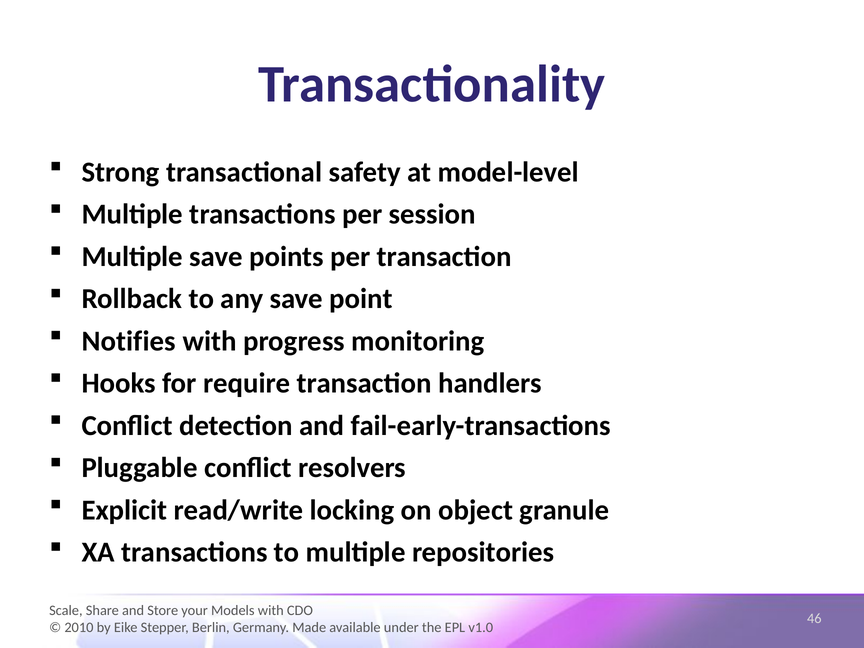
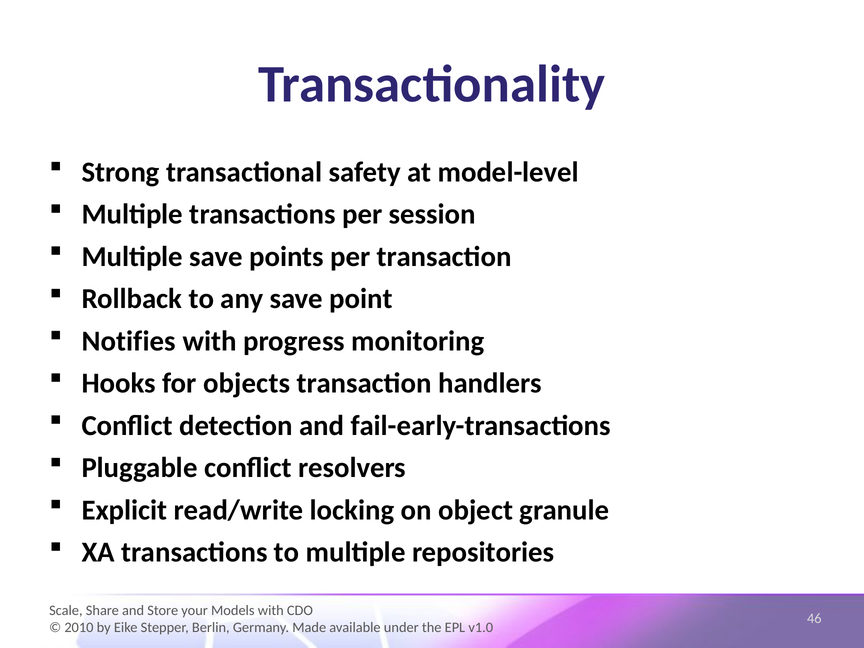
require: require -> objects (247, 383)
